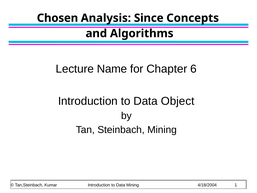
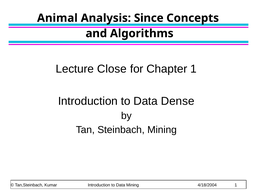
Chosen: Chosen -> Animal (57, 18)
Name: Name -> Close (112, 69)
Chapter 6: 6 -> 1 (194, 69)
Object: Object -> Dense (178, 101)
